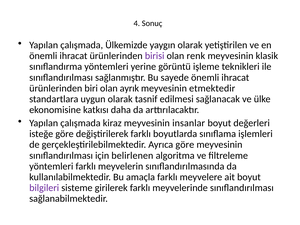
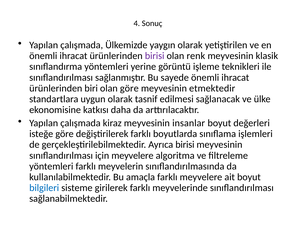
olan ayrık: ayrık -> göre (129, 88)
Ayrıca göre: göre -> birisi (185, 145)
için belirlenen: belirlenen -> meyvelere (132, 155)
bilgileri colour: purple -> blue (44, 188)
